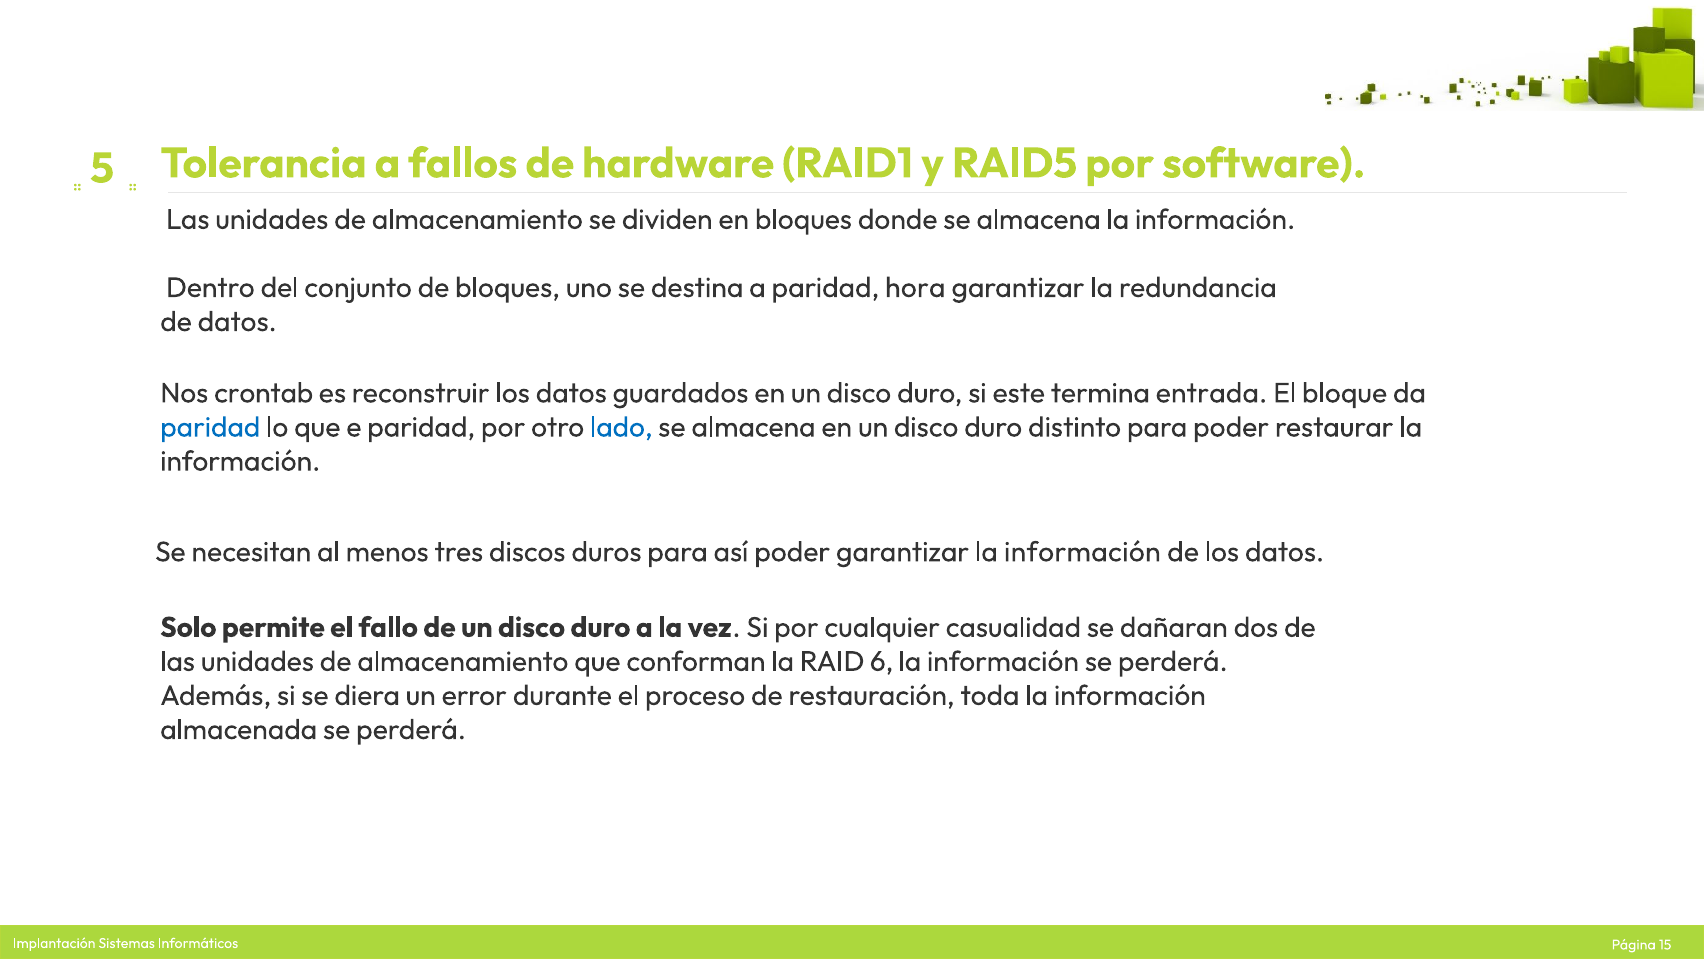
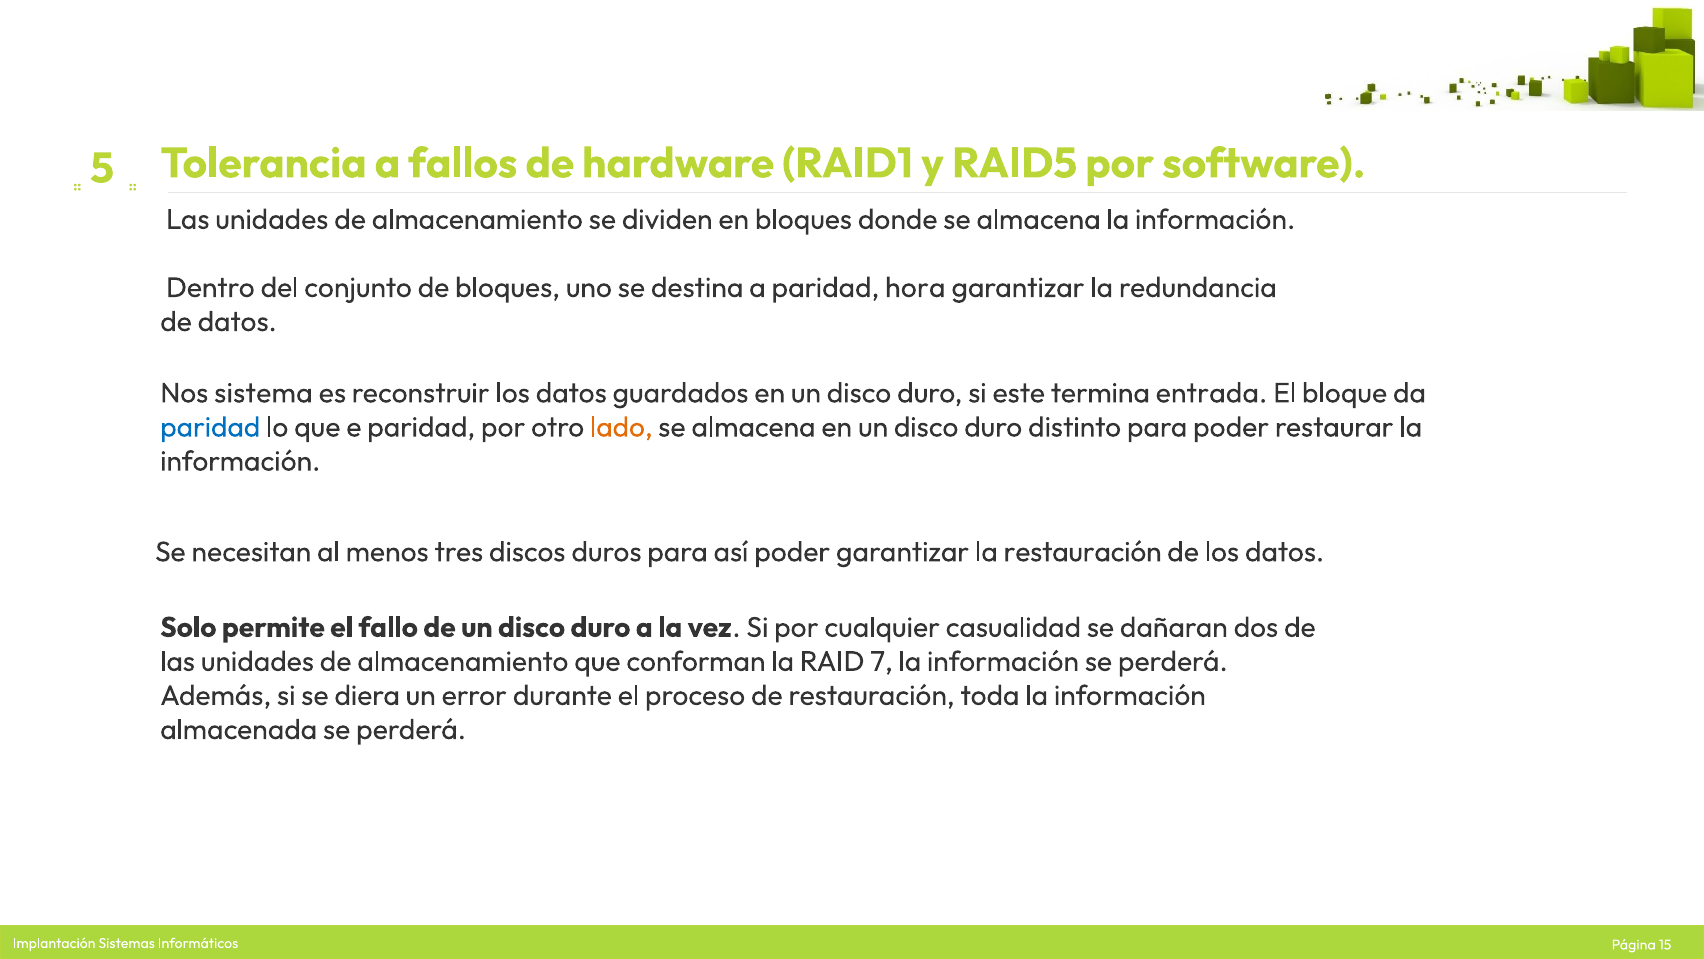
crontab: crontab -> sistema (263, 393)
lado colour: blue -> orange (621, 427)
garantizar la información: información -> restauración (1083, 552)
6: 6 -> 7 (882, 661)
